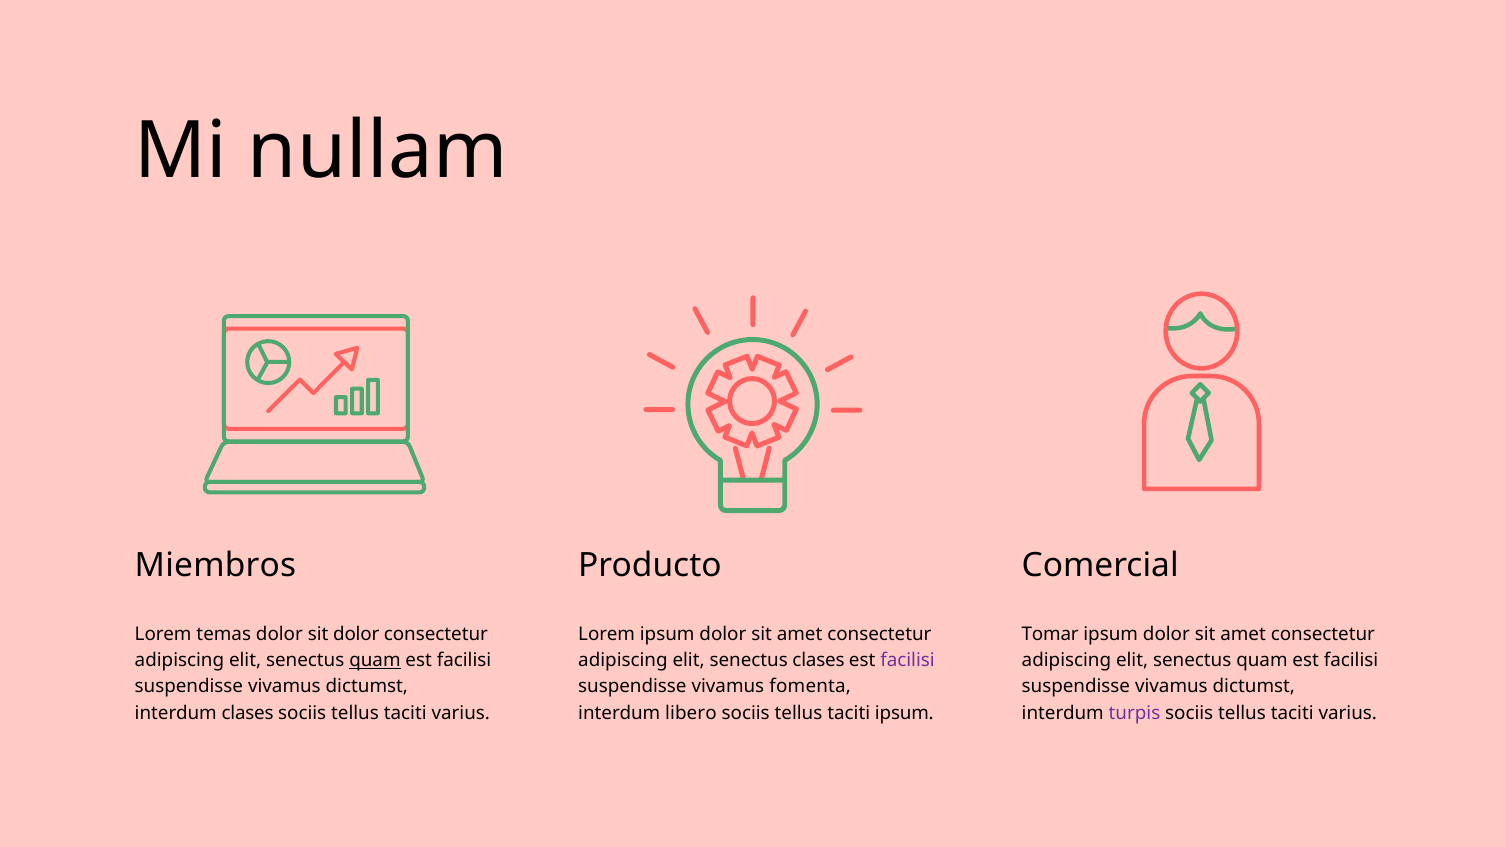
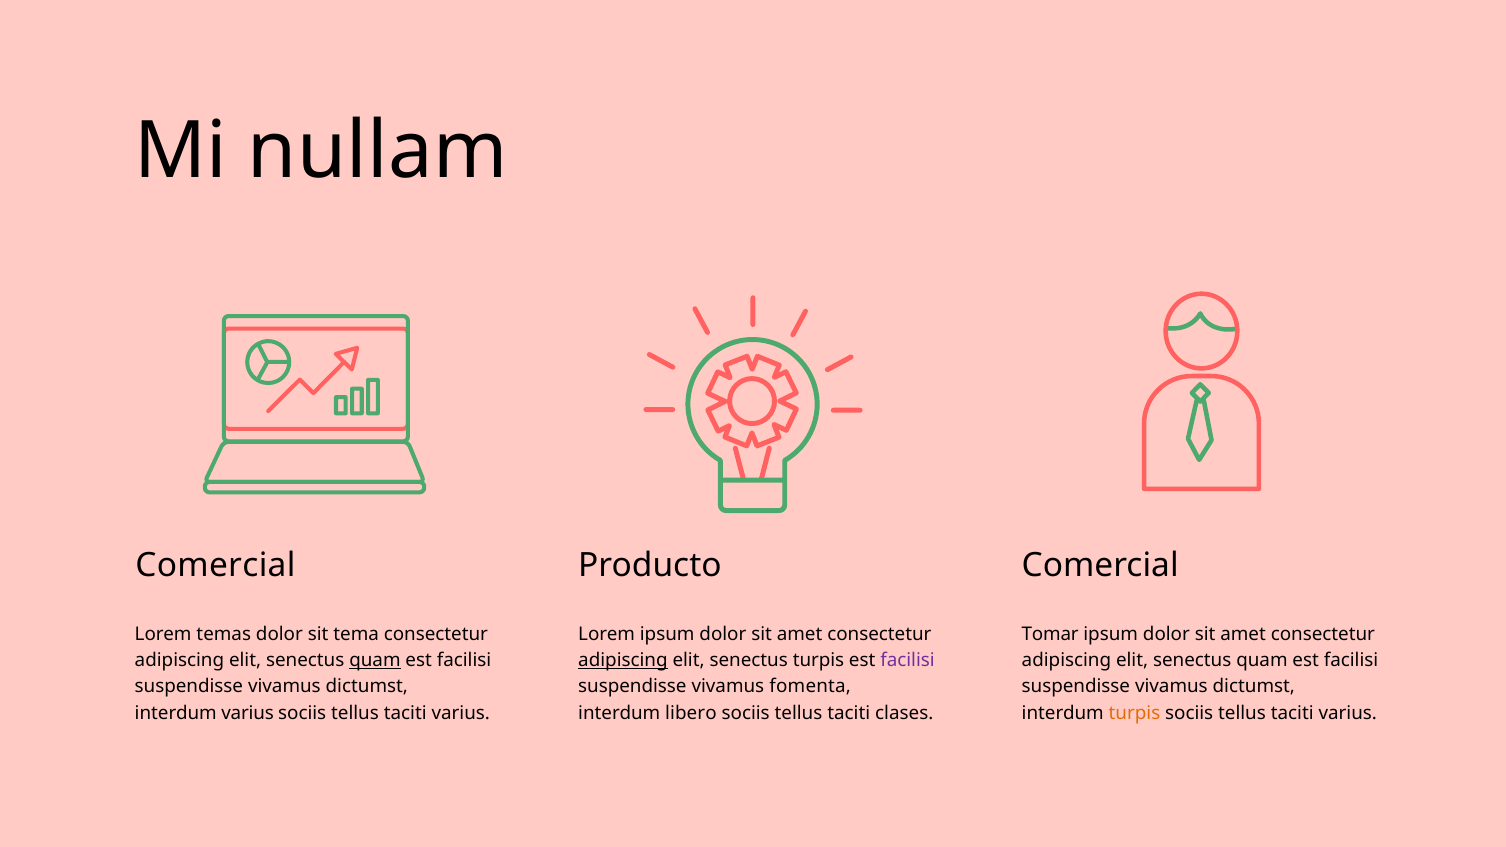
Miembros: Miembros -> Comercial (215, 566)
sit dolor: dolor -> tema (356, 634)
adipiscing underline: none -> present (623, 660)
senectus clases: clases -> turpis (818, 660)
interdum clases: clases -> varius (248, 713)
taciti ipsum: ipsum -> clases (904, 713)
turpis colour: purple -> orange (1134, 713)
